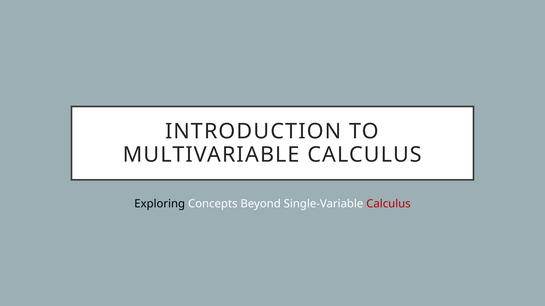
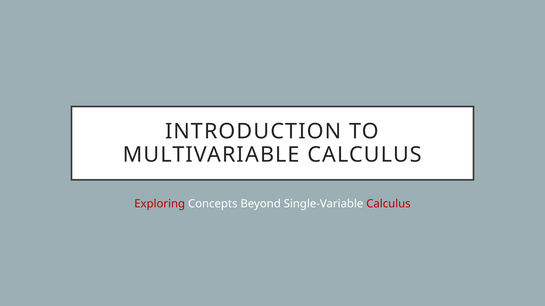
Exploring colour: black -> red (160, 204)
